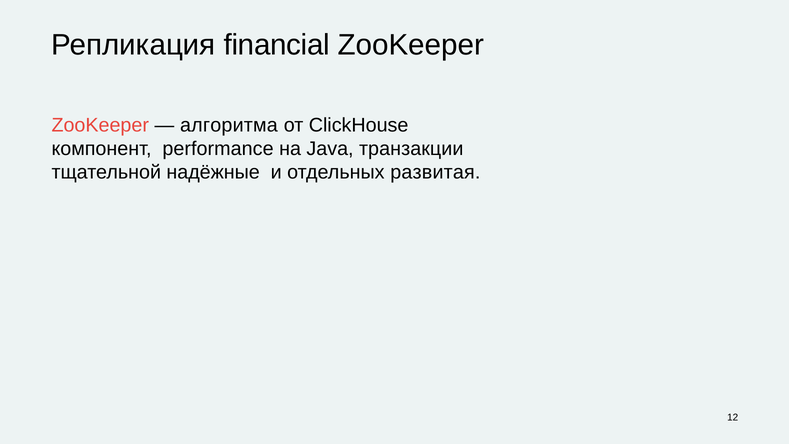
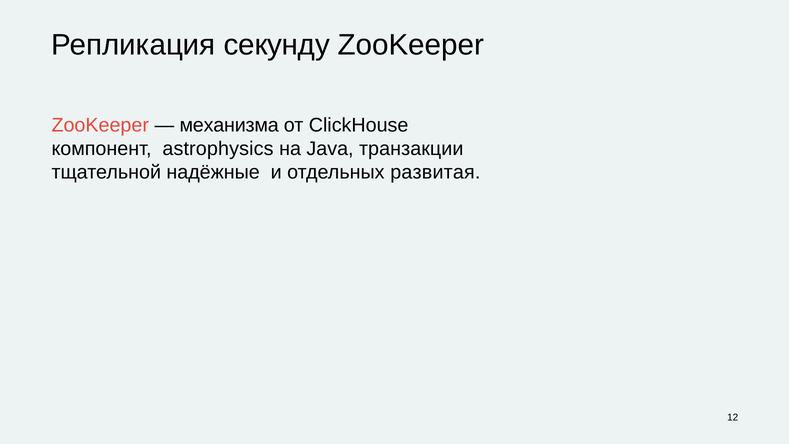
financial: financial -> секунду (277, 45)
алгоритма: алгоритма -> механизма (229, 125)
performance: performance -> astrophysics (218, 149)
